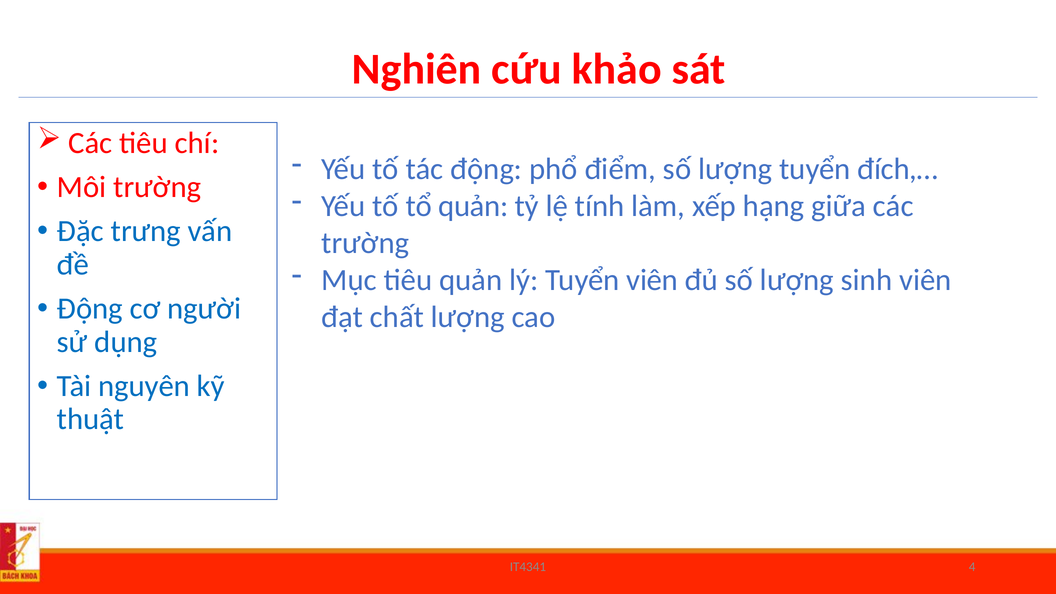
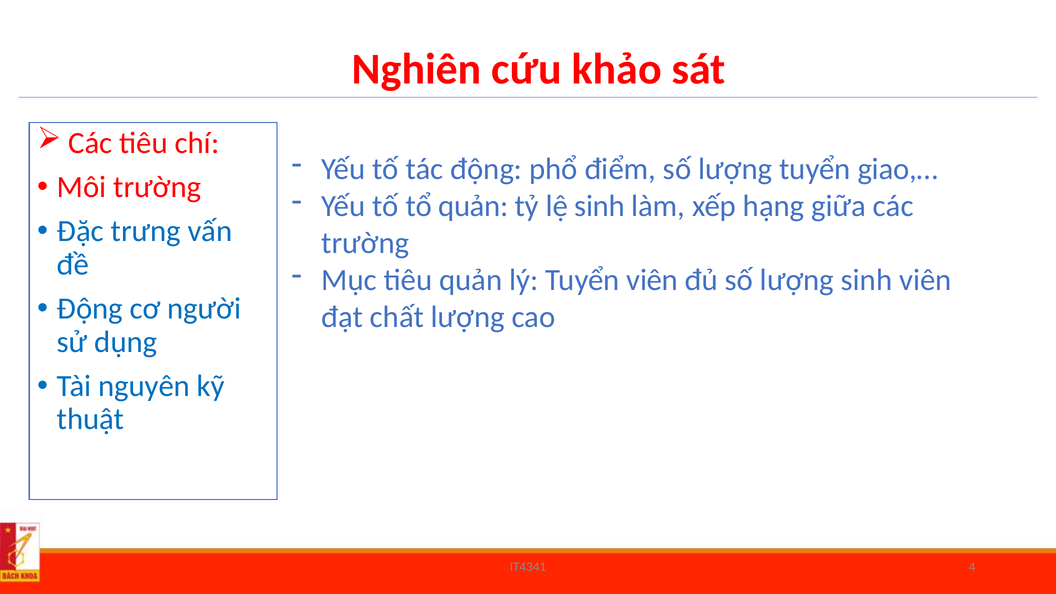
đích,…: đích,… -> giao,… (898, 169)
lệ tính: tính -> sinh (600, 206)
